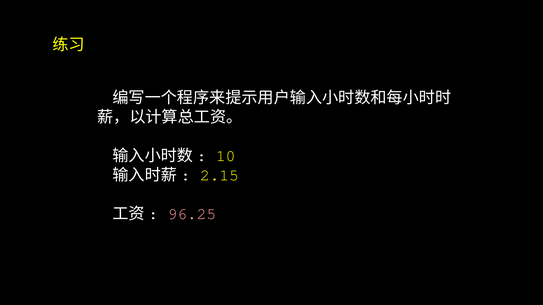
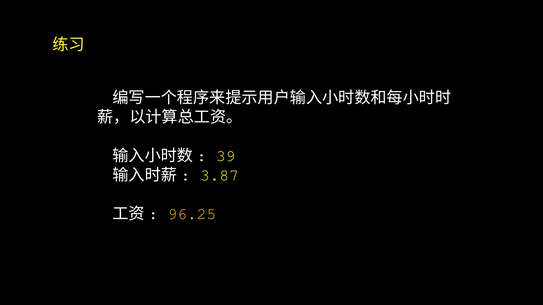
10: 10 -> 39 (226, 156)
2.15: 2.15 -> 3.87 (220, 175)
96.25 colour: pink -> yellow (192, 214)
